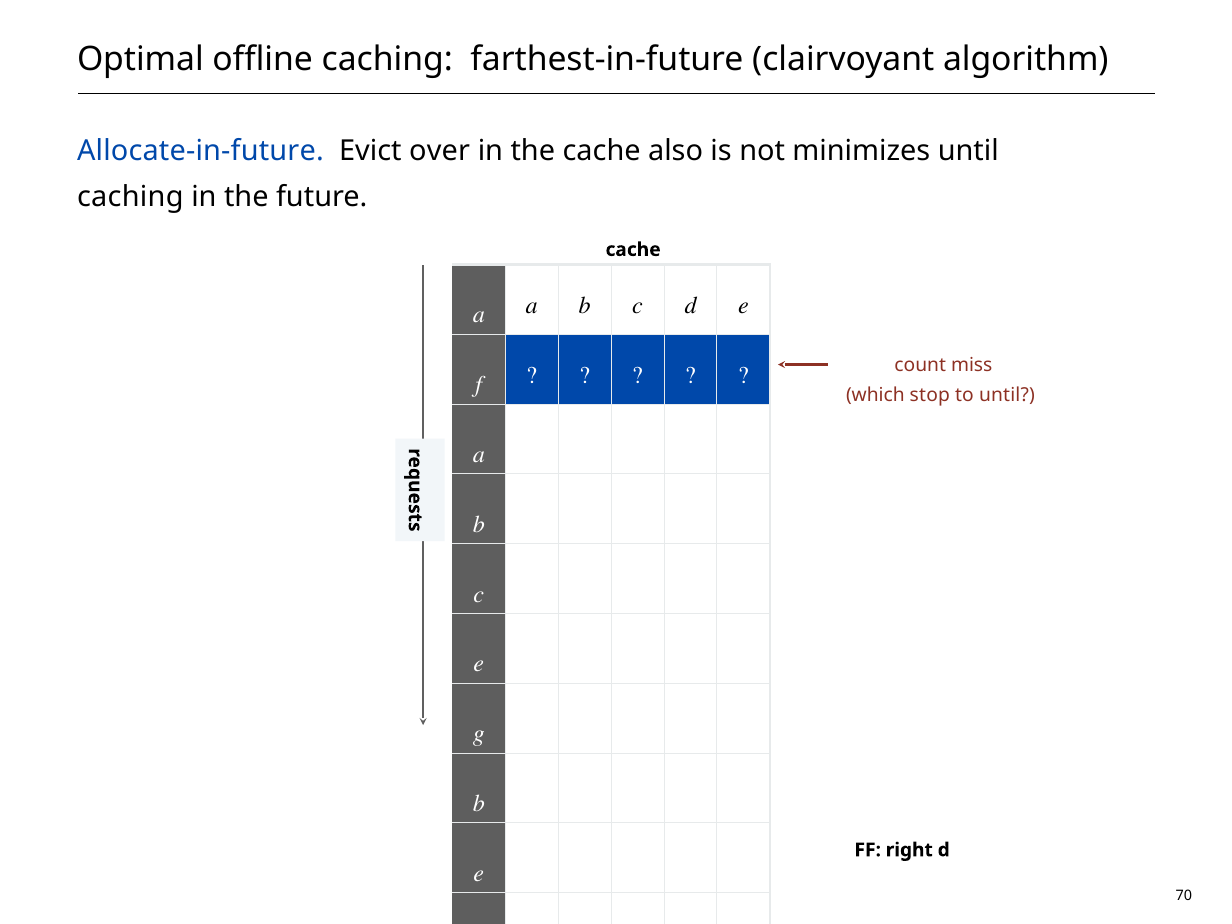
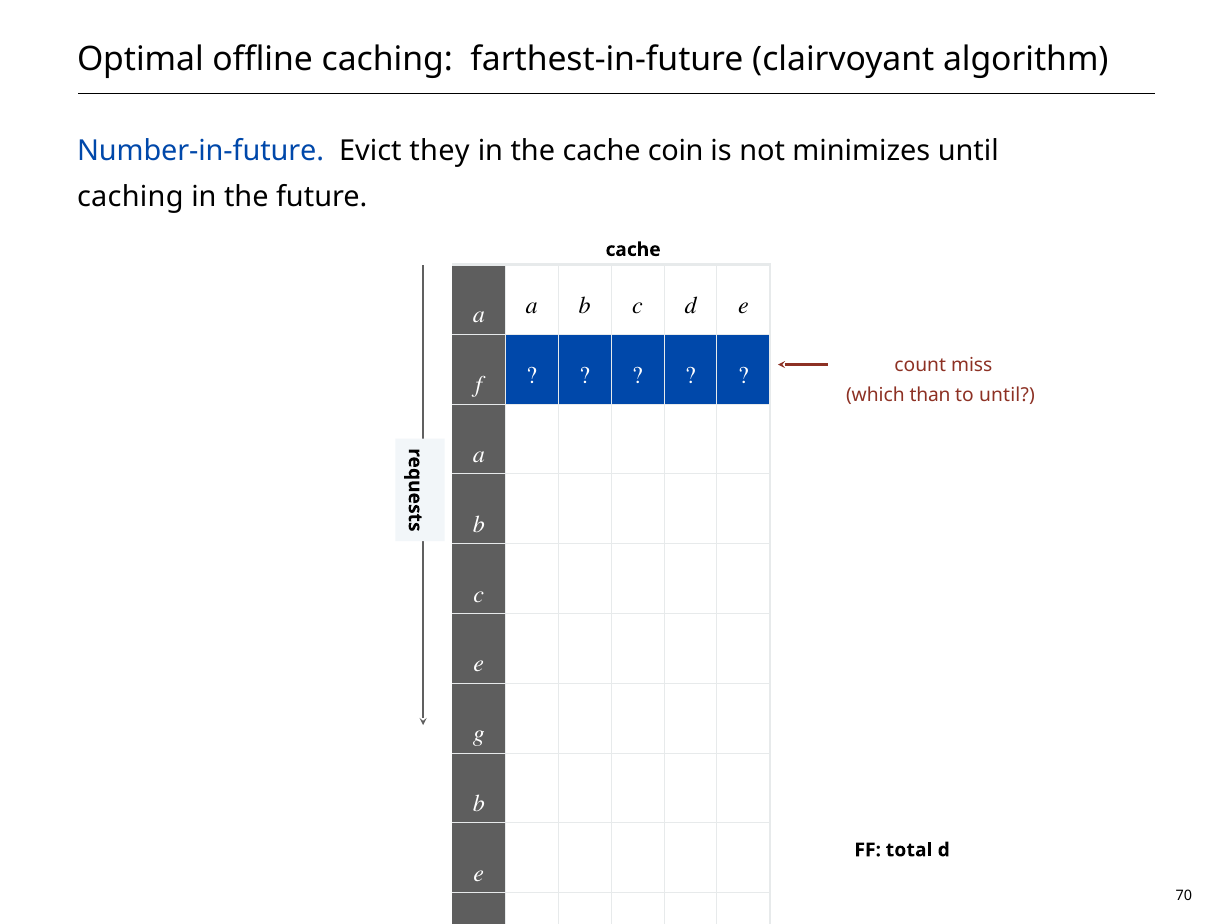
Allocate-in-future: Allocate-in-future -> Number-in-future (201, 151)
over: over -> they (440, 151)
also: also -> coin (676, 151)
stop: stop -> than (930, 395)
right: right -> total (909, 850)
